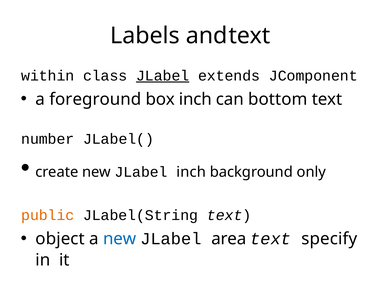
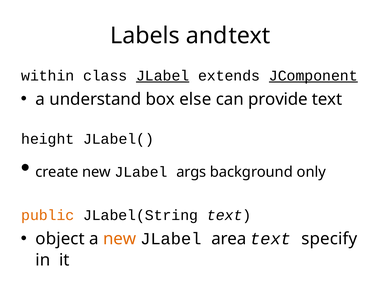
JComponent underline: none -> present (313, 76)
foreground: foreground -> understand (95, 99)
box inch: inch -> else (195, 99)
bottom: bottom -> provide (278, 99)
number: number -> height (48, 139)
JLabel inch: inch -> args (191, 172)
new colour: blue -> orange (120, 239)
